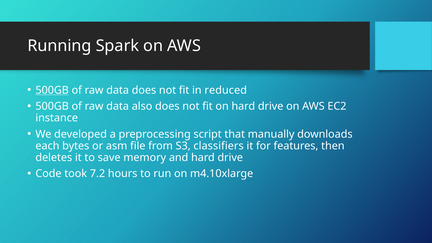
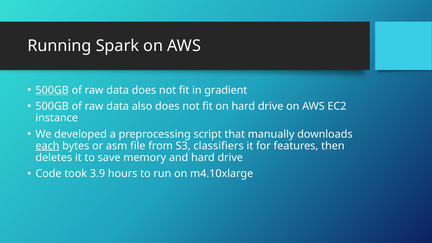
reduced: reduced -> gradient (226, 90)
each underline: none -> present (47, 146)
7.2: 7.2 -> 3.9 (97, 174)
